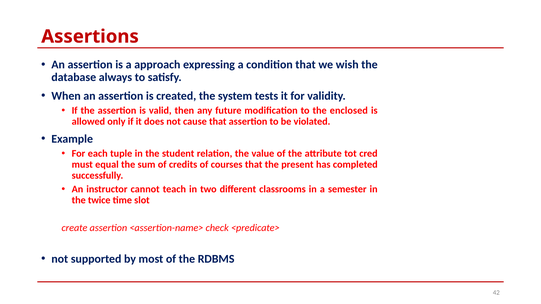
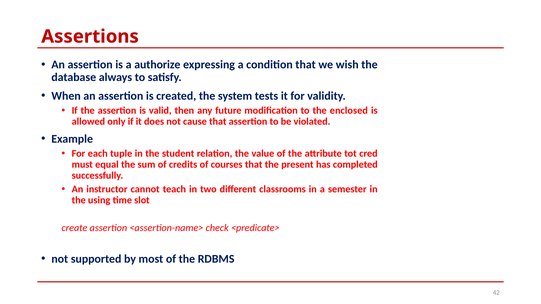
approach: approach -> authorize (157, 65)
twice: twice -> using (99, 200)
